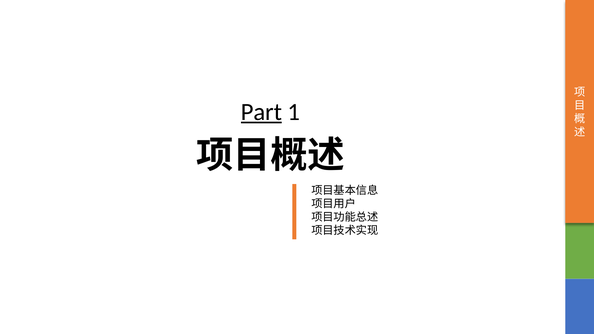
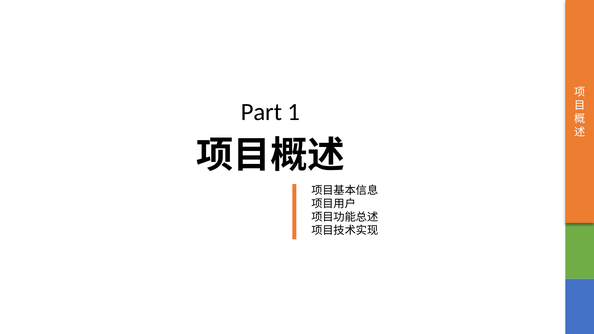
Part underline: present -> none (261, 112)
